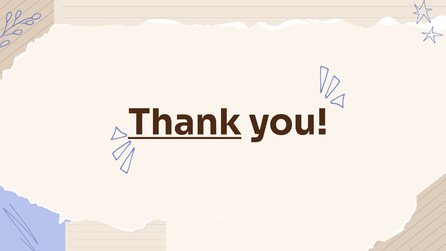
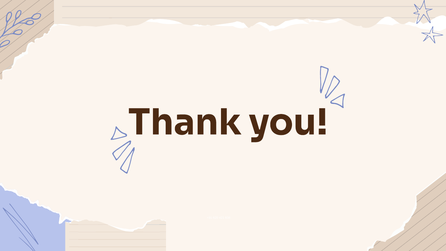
Thank underline: present -> none (185, 123)
